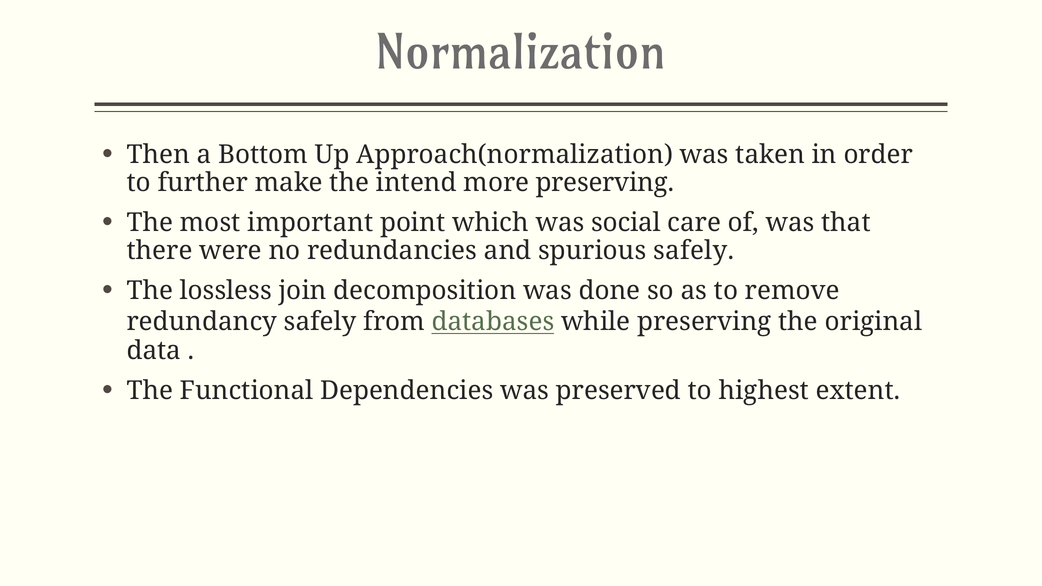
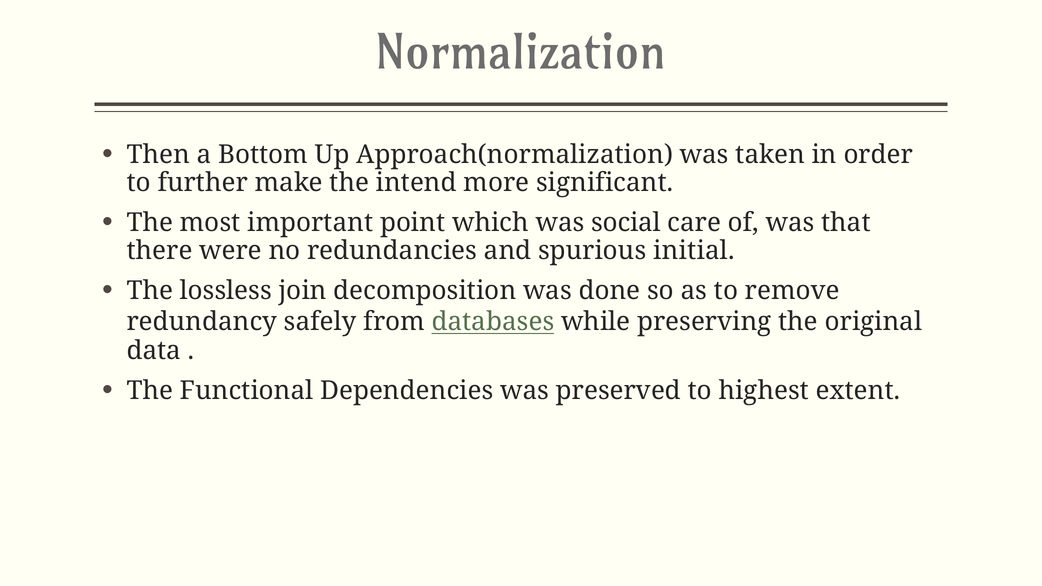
more preserving: preserving -> significant (605, 183)
spurious safely: safely -> initial (694, 251)
